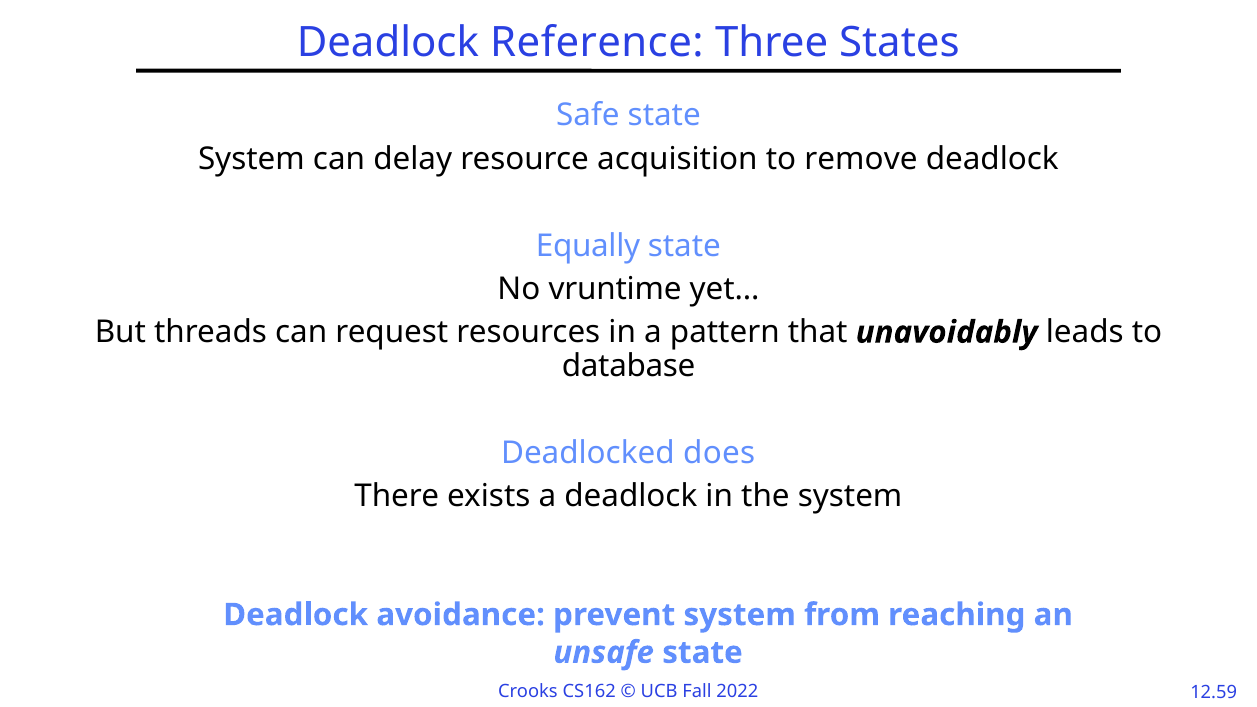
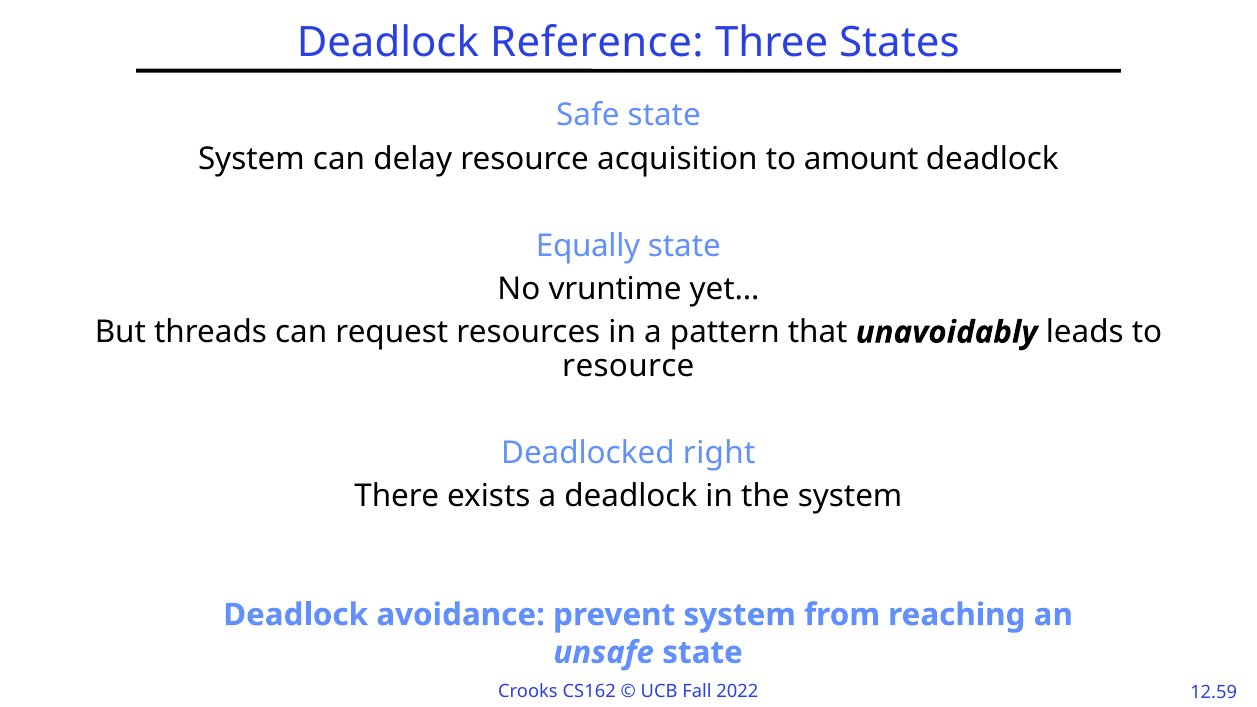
remove: remove -> amount (861, 159)
database: database -> resource (628, 366)
does: does -> right (719, 453)
